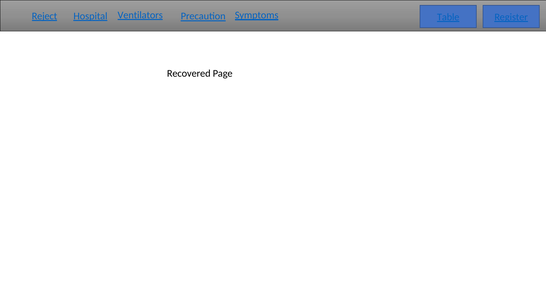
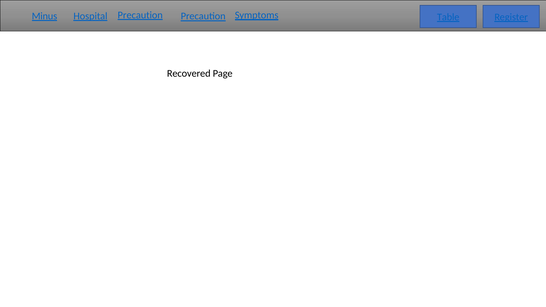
Ventilators: Ventilators -> Precaution (140, 15)
Reject: Reject -> Minus (44, 16)
